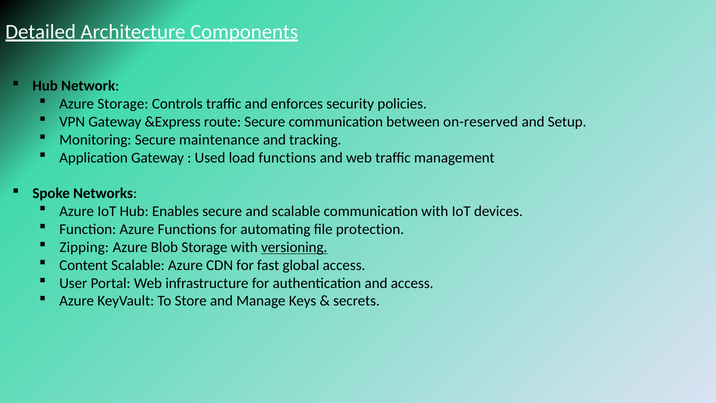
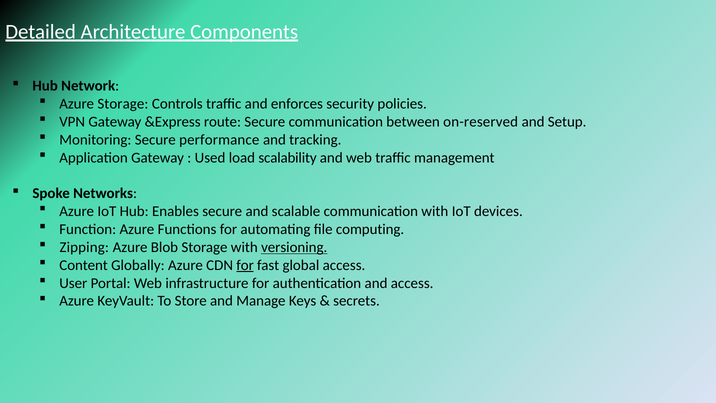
maintenance: maintenance -> performance (219, 140)
load functions: functions -> scalability (288, 158)
protection: protection -> computing (370, 229)
Content Scalable: Scalable -> Globally (138, 265)
for underline: none -> present (245, 265)
